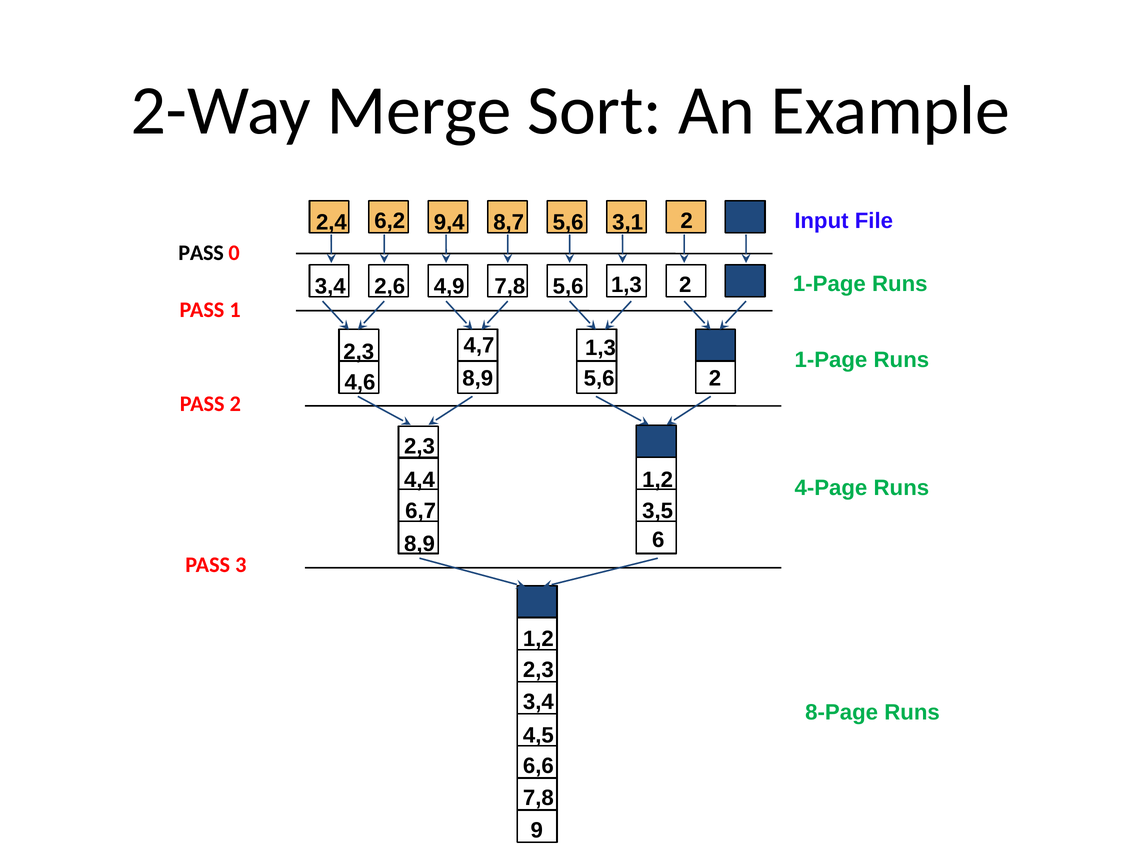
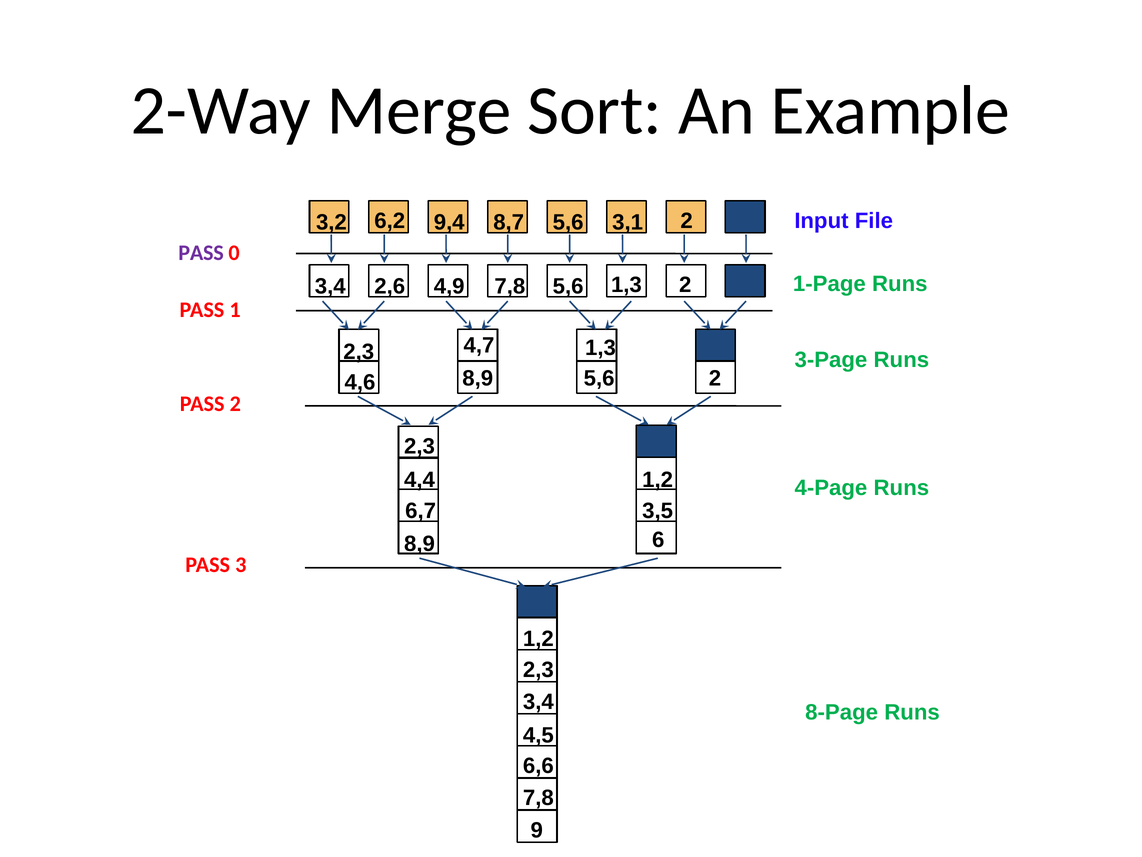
2,4: 2,4 -> 3,2 (331, 222)
PASS colour: black -> purple (201, 253)
1-Page: 1-Page -> 3-Page (831, 359)
